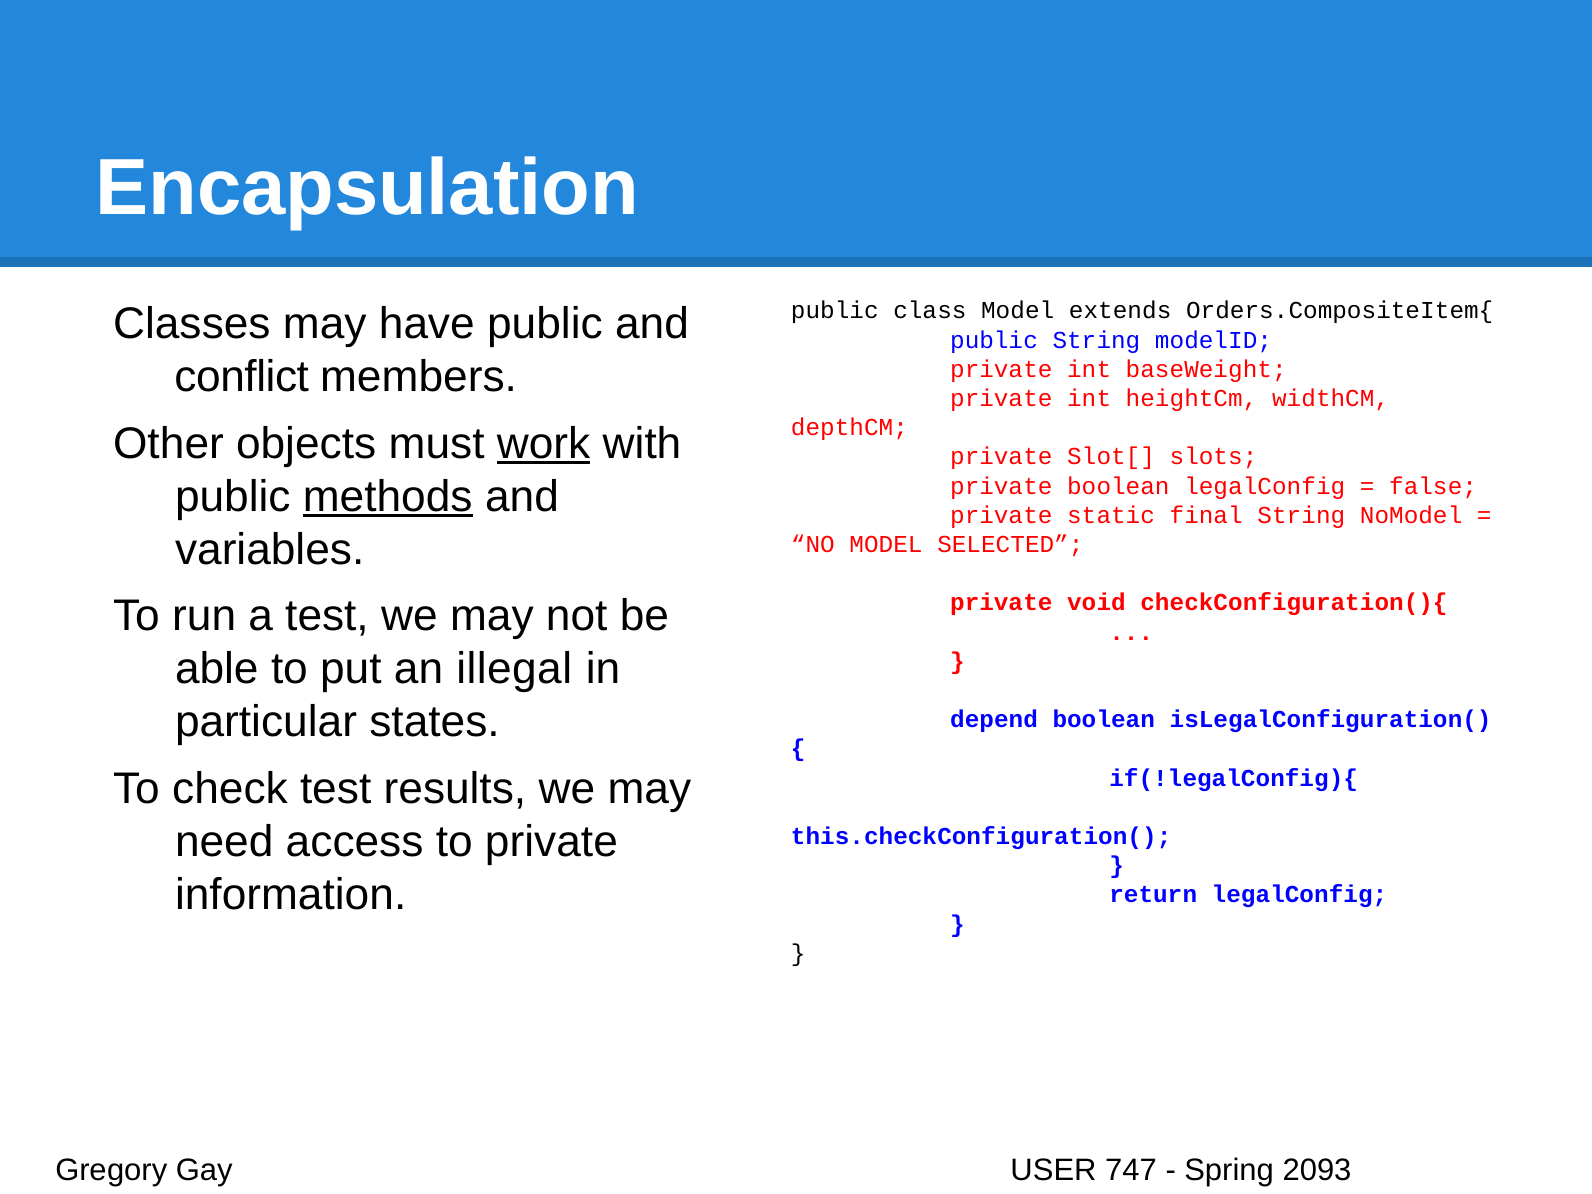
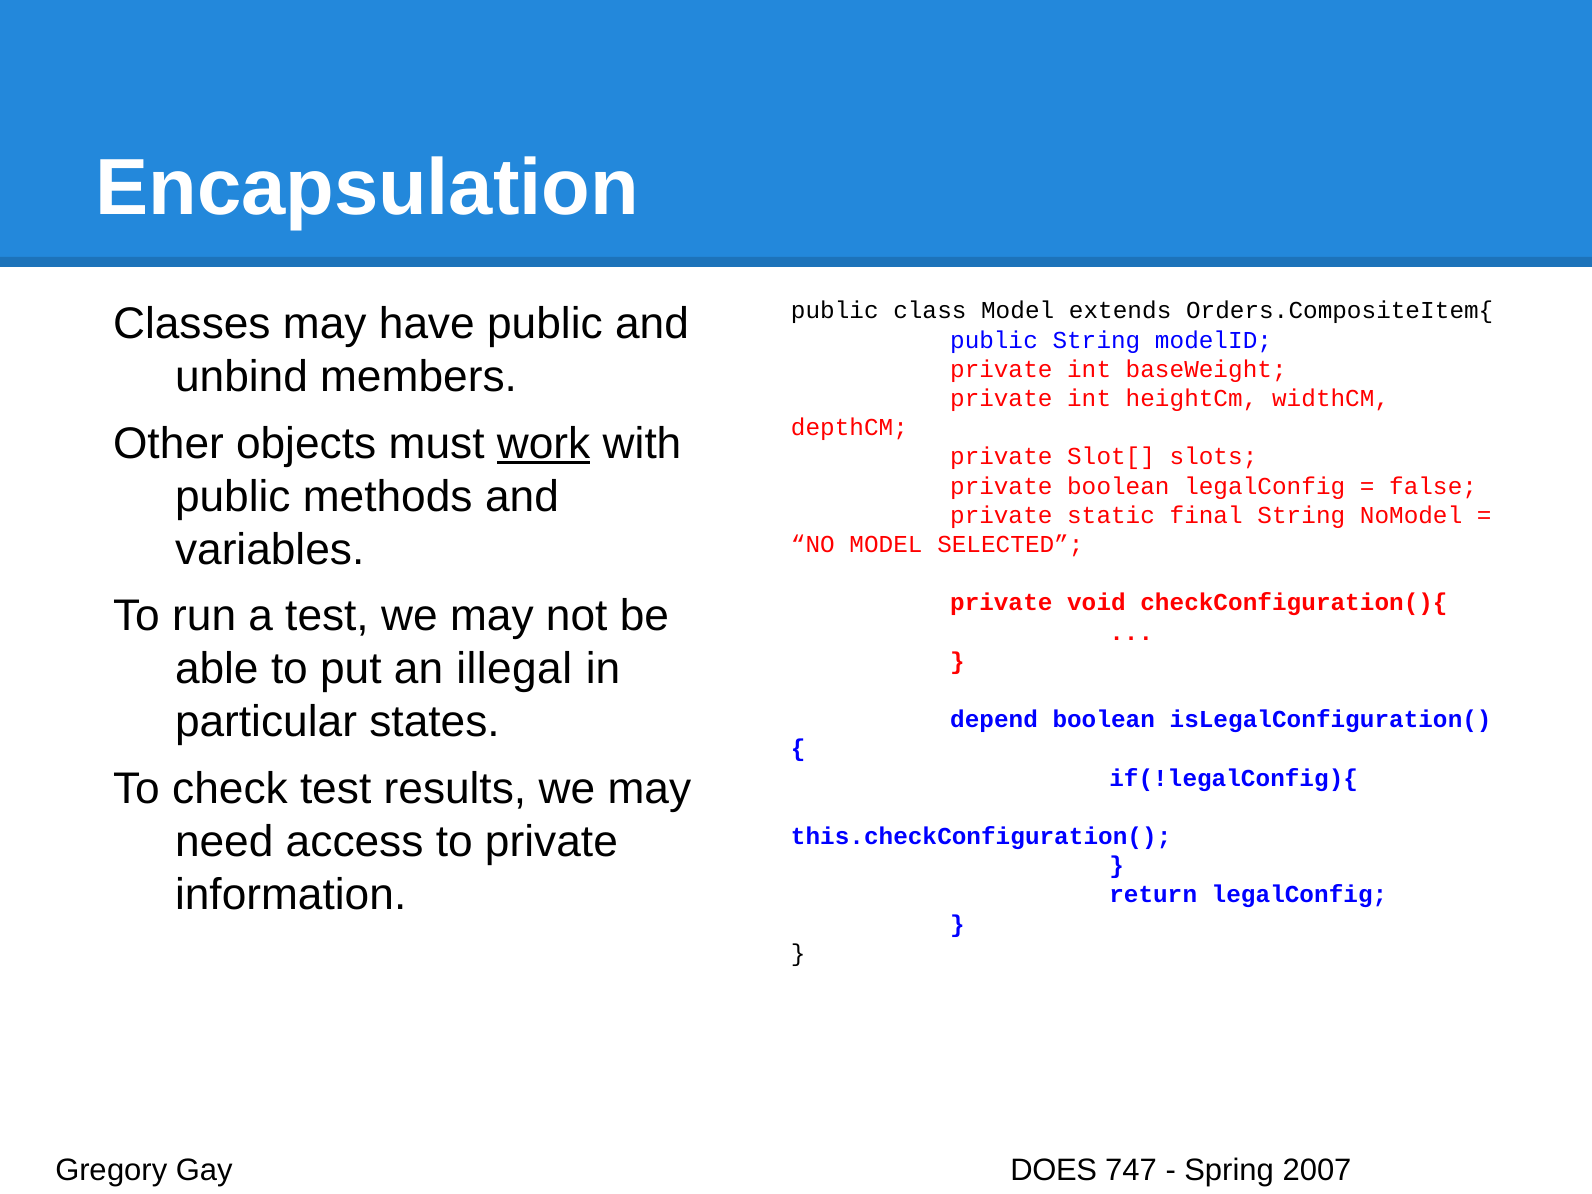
conflict: conflict -> unbind (242, 377)
methods underline: present -> none (388, 497)
USER: USER -> DOES (1054, 1171)
2093: 2093 -> 2007 (1317, 1171)
